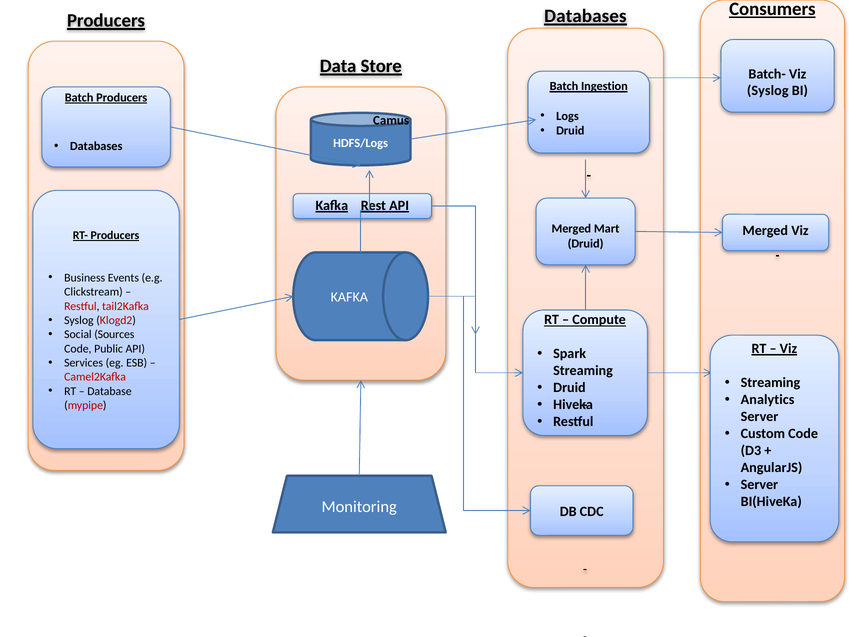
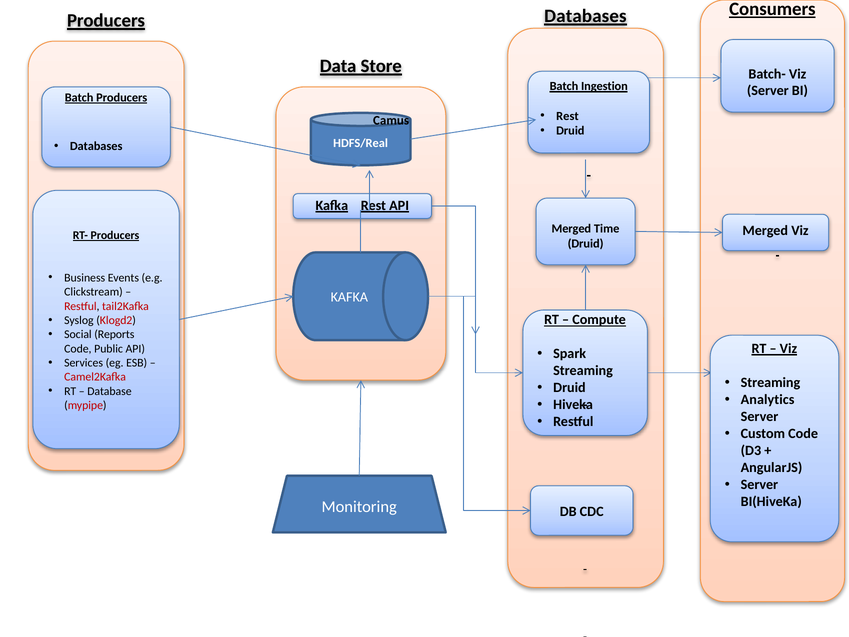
Syslog: Syslog -> Server (768, 91)
Logs: Logs -> Rest (567, 116)
HDFS/Logs: HDFS/Logs -> HDFS/Real (361, 143)
Mart: Mart -> Time (607, 229)
Sources: Sources -> Reports (114, 334)
